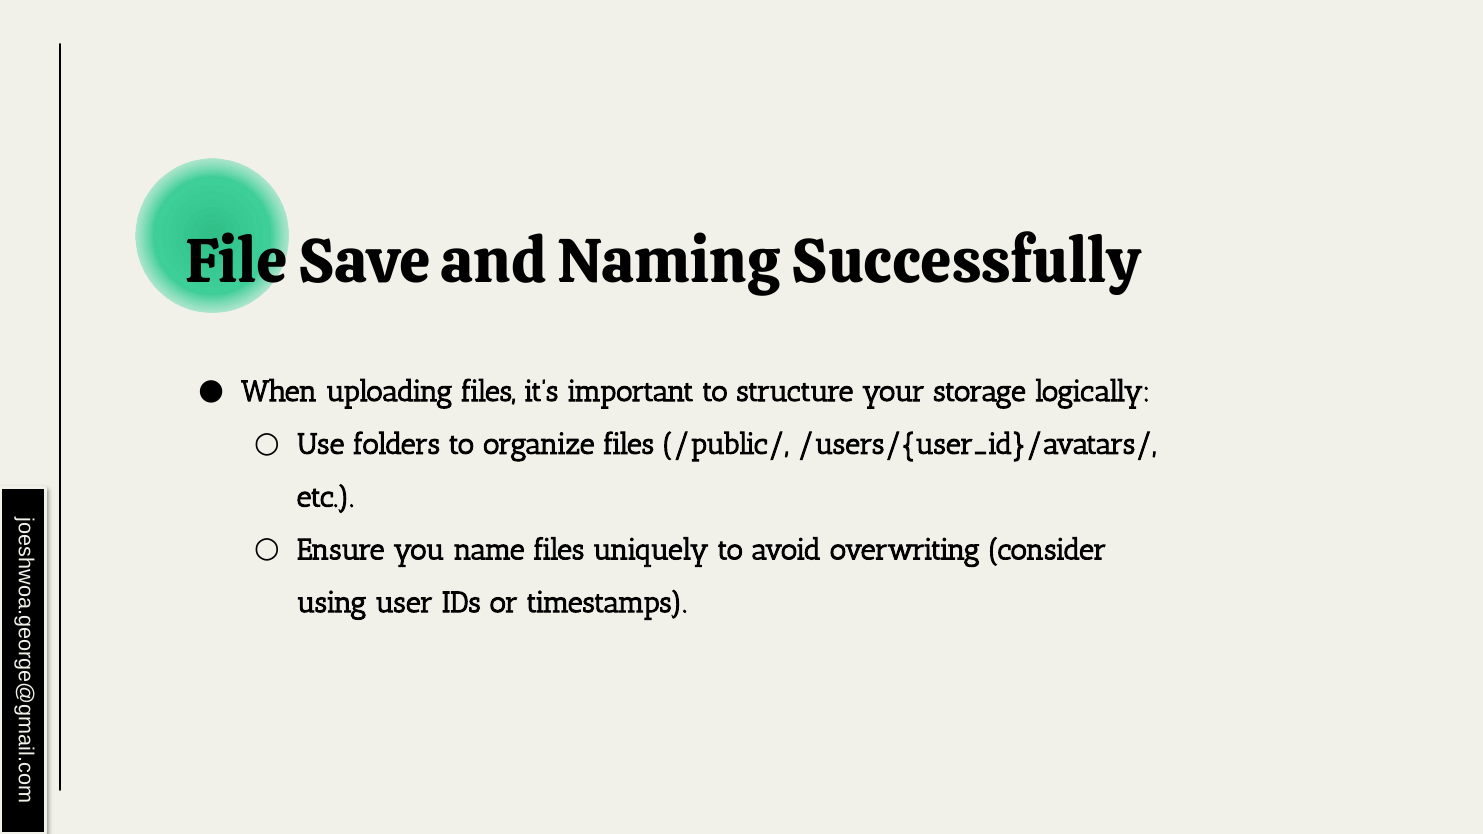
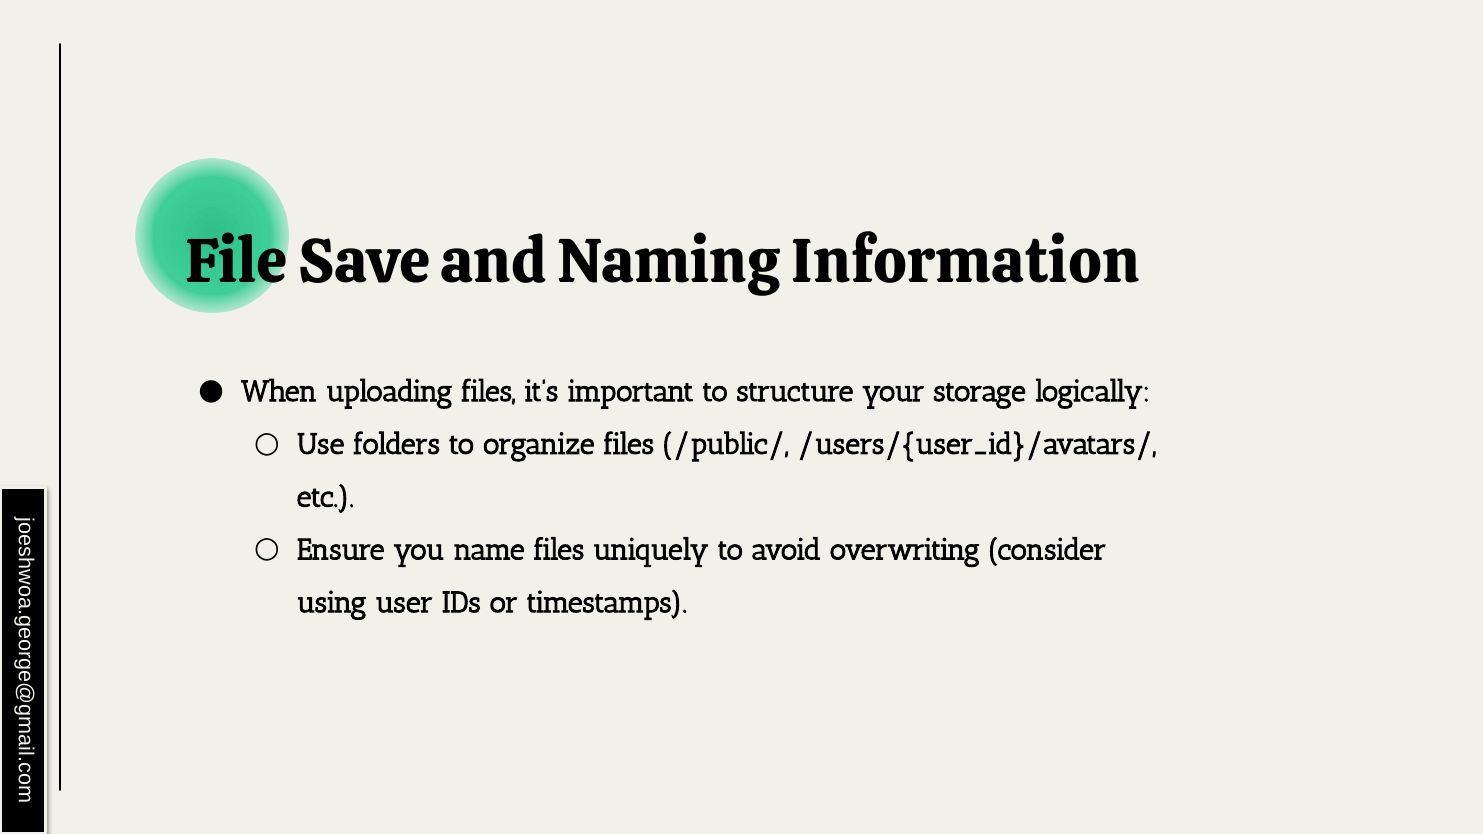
Successfully: Successfully -> Information (966, 263)
